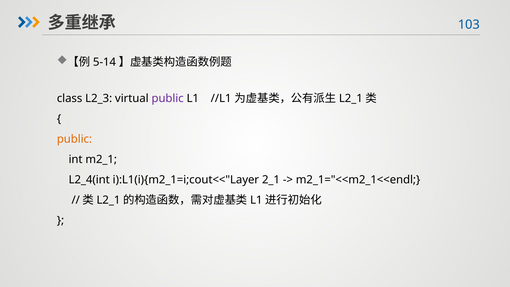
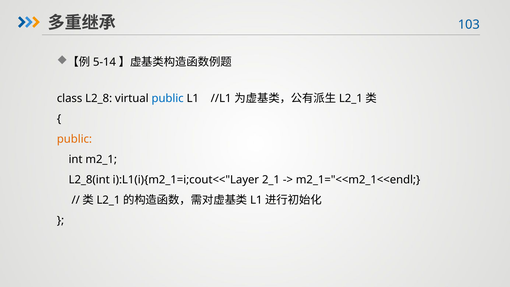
L2_3: L2_3 -> L2_8 (99, 98)
public colour: purple -> blue (168, 98)
L2_4(int: L2_4(int -> L2_8(int (89, 180)
